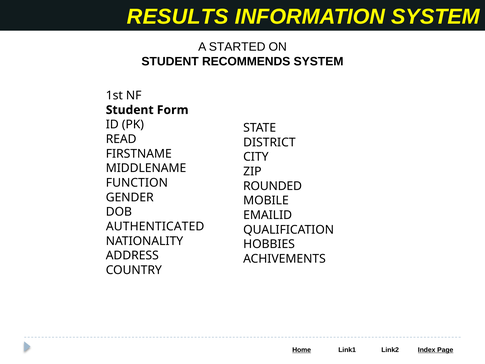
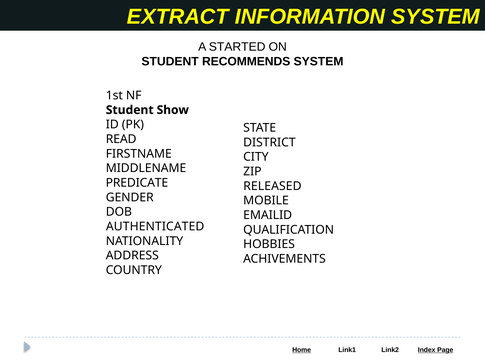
RESULTS: RESULTS -> EXTRACT (178, 17)
Form: Form -> Show (173, 110)
FUNCTION: FUNCTION -> PREDICATE (137, 183)
ROUNDED: ROUNDED -> RELEASED (272, 186)
